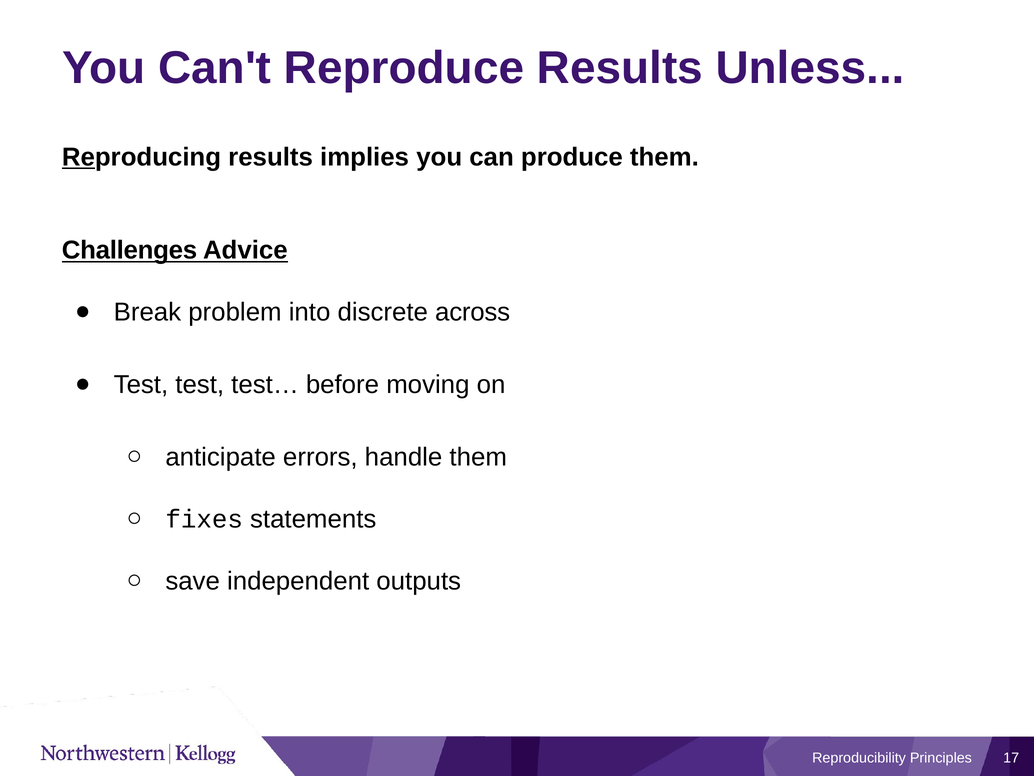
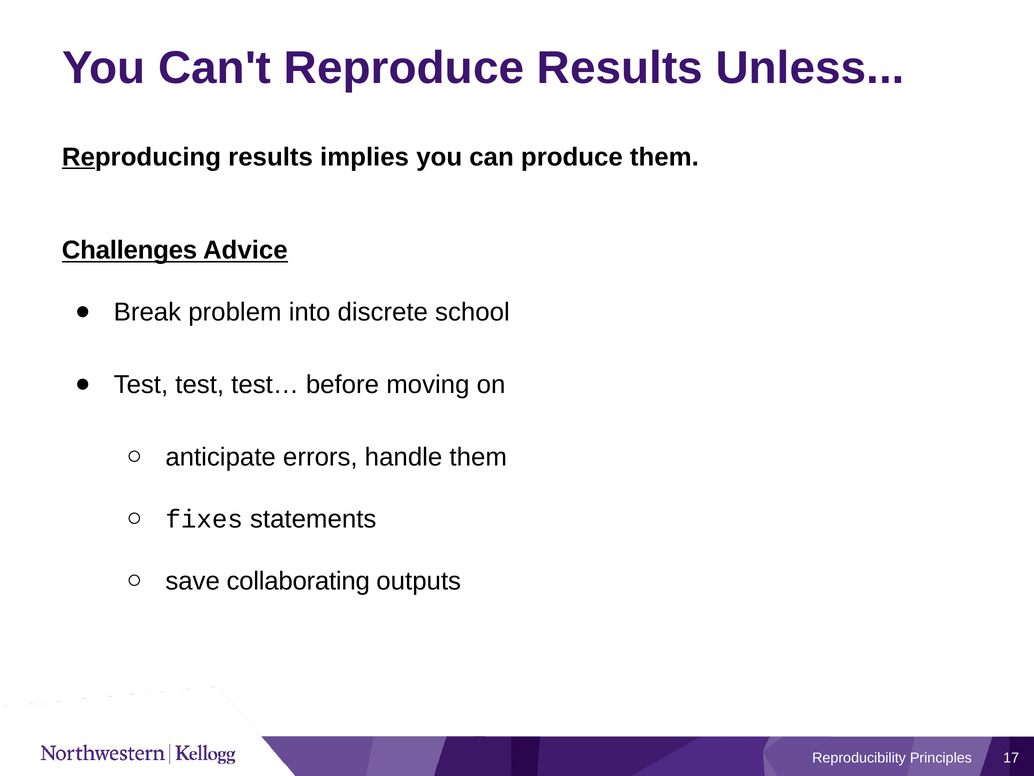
across: across -> school (472, 312)
independent: independent -> collaborating (298, 581)
